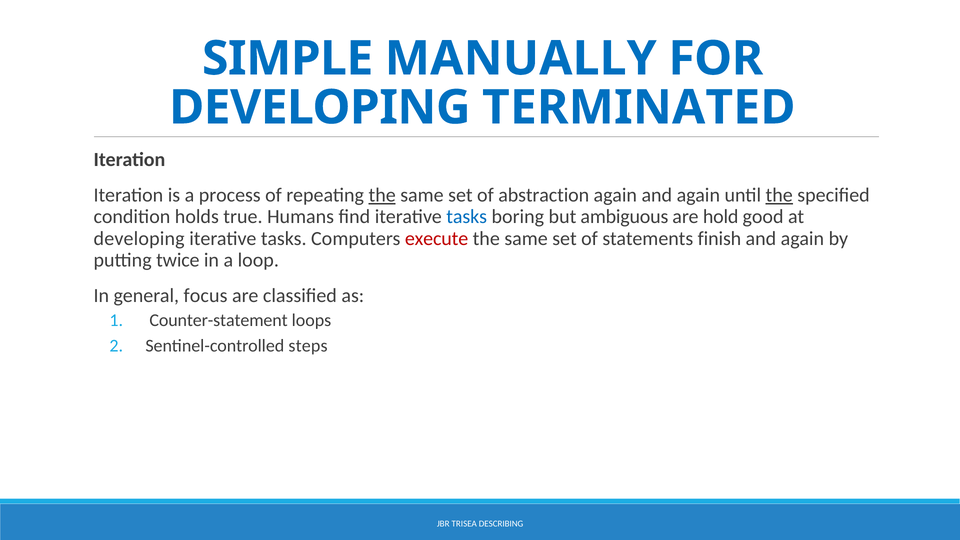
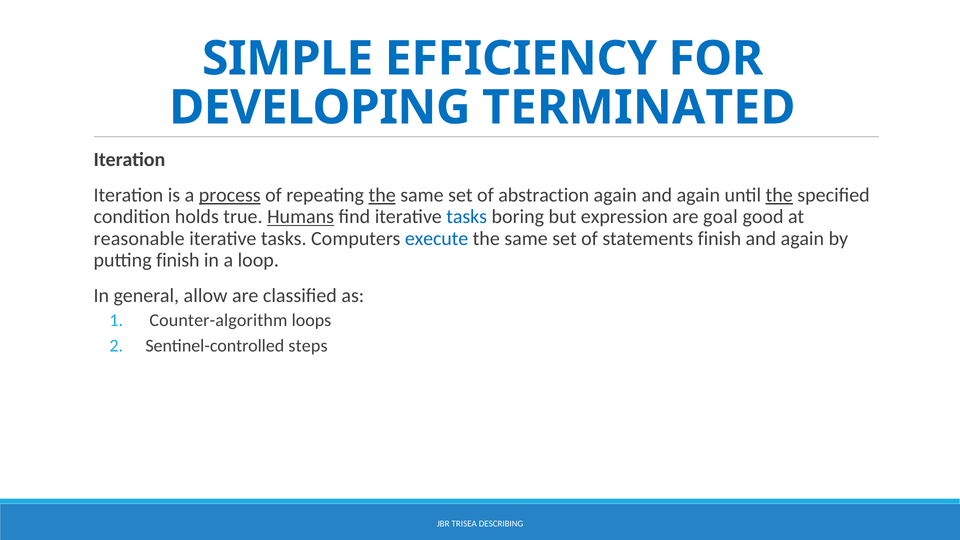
MANUALLY: MANUALLY -> EFFICIENCY (521, 59)
process underline: none -> present (230, 195)
Humans underline: none -> present (301, 217)
ambiguous: ambiguous -> expression (624, 217)
hold: hold -> goal (720, 217)
developing: developing -> reasonable (139, 238)
execute colour: red -> blue (437, 238)
putting twice: twice -> finish (178, 260)
focus: focus -> allow (206, 296)
Counter-statement: Counter-statement -> Counter-algorithm (218, 320)
